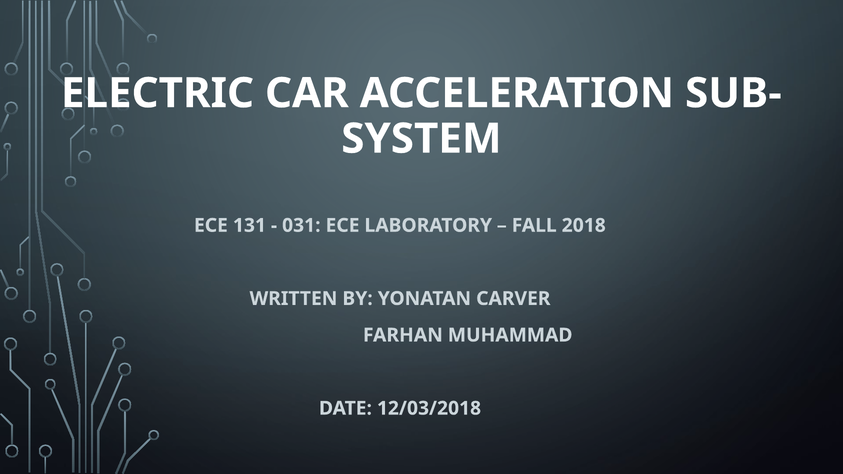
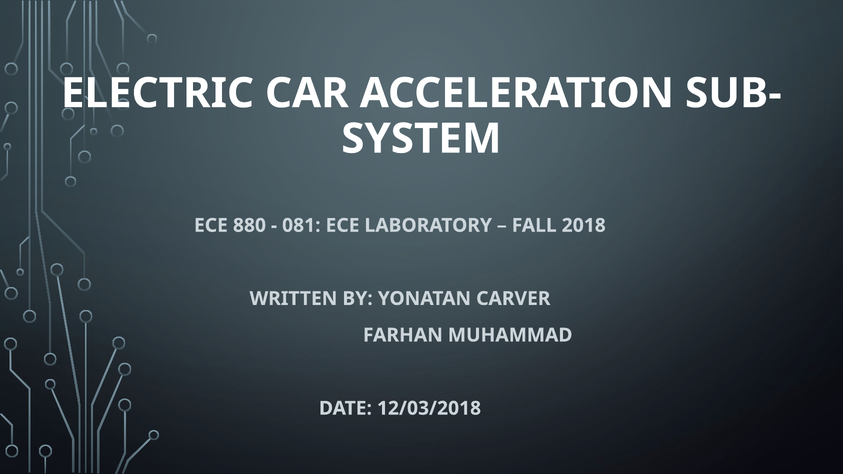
131: 131 -> 880 (249, 226)
031: 031 -> 081 (301, 226)
